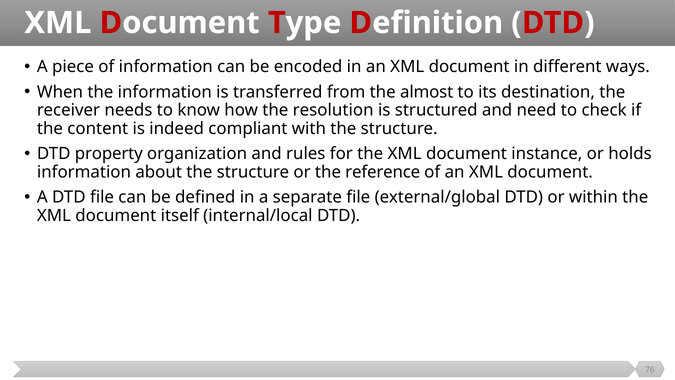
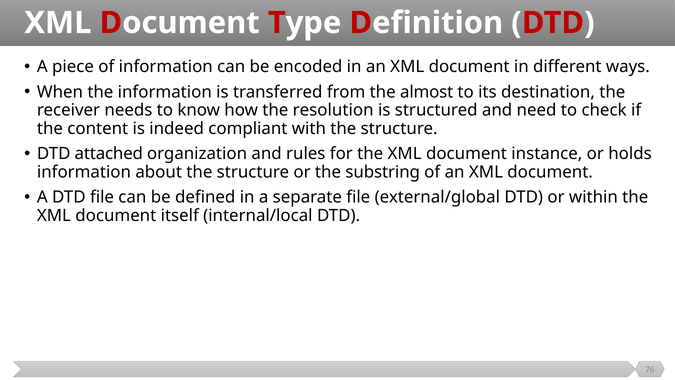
property: property -> attached (109, 154)
reference: reference -> substring (383, 172)
